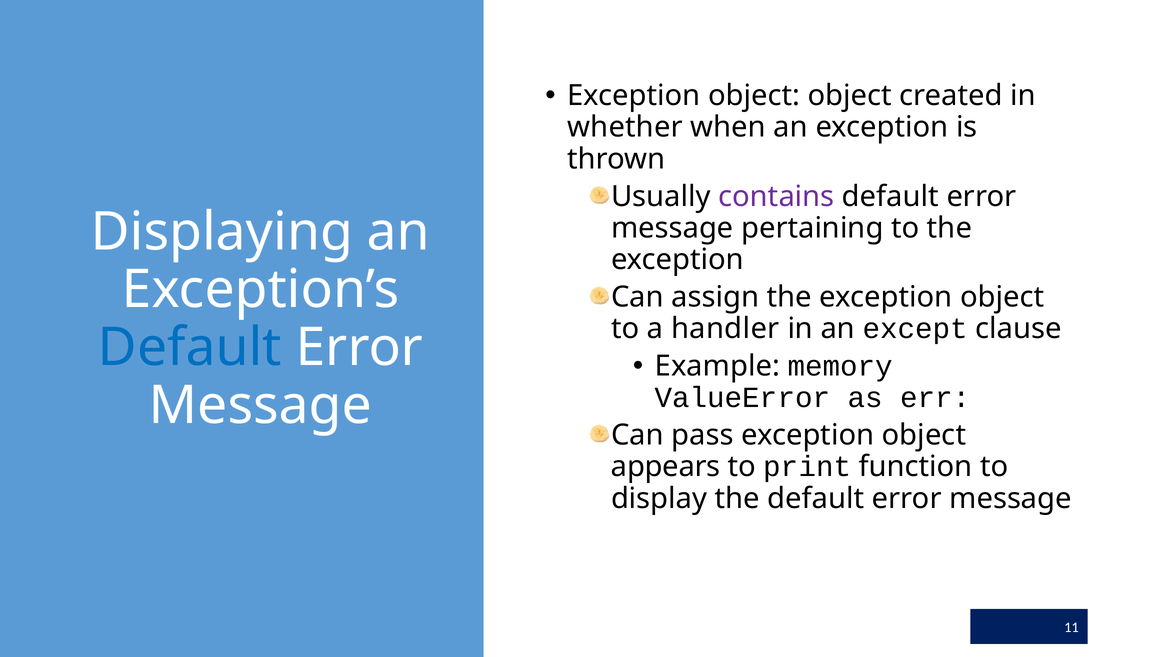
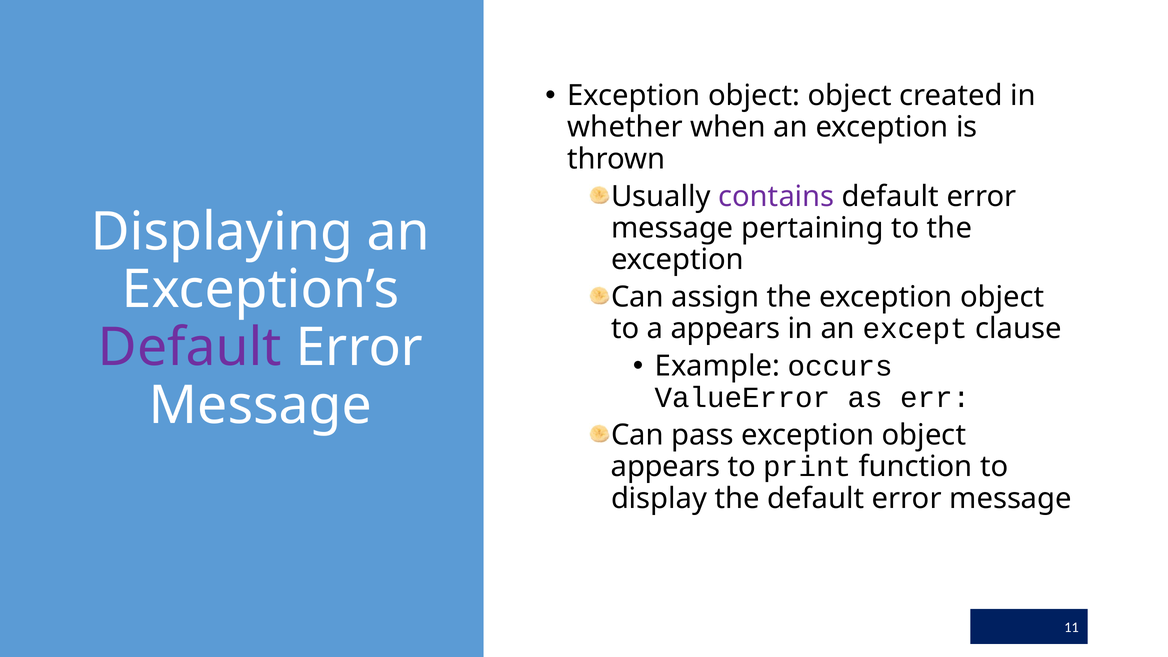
a handler: handler -> appears (725, 329)
Default colour: blue -> purple (190, 348)
memory: memory -> occurs (840, 366)
